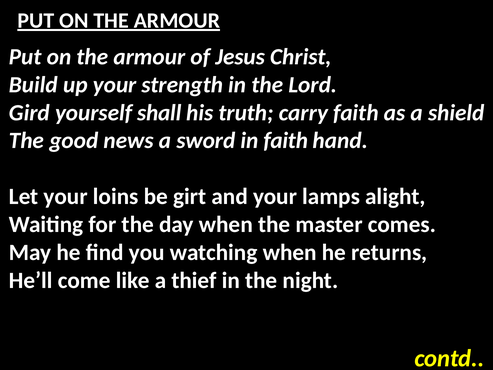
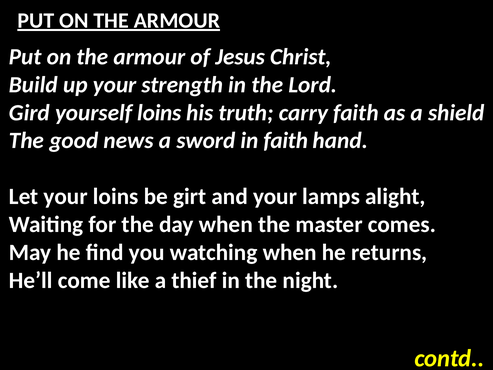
yourself shall: shall -> loins (159, 113)
